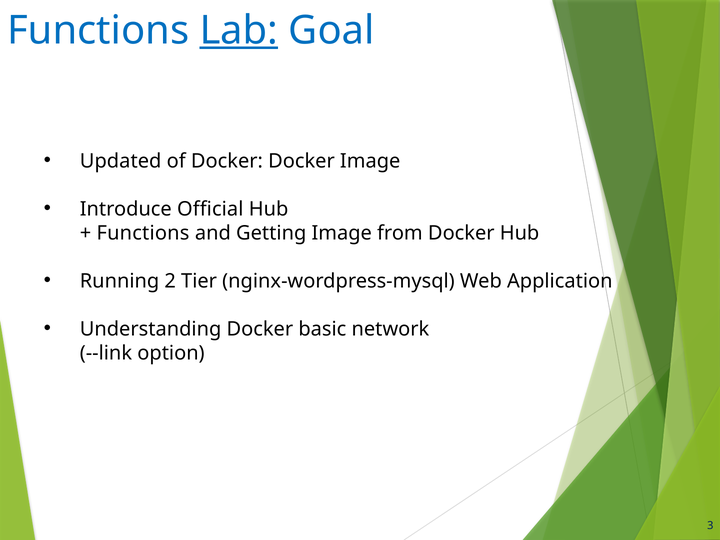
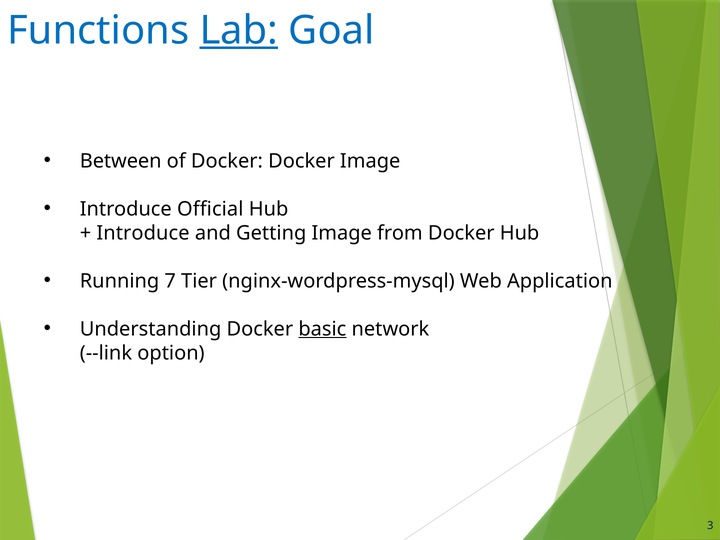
Updated: Updated -> Between (121, 161)
Functions: Functions -> Introduce (143, 233)
2: 2 -> 7 (170, 281)
basic underline: none -> present (322, 329)
